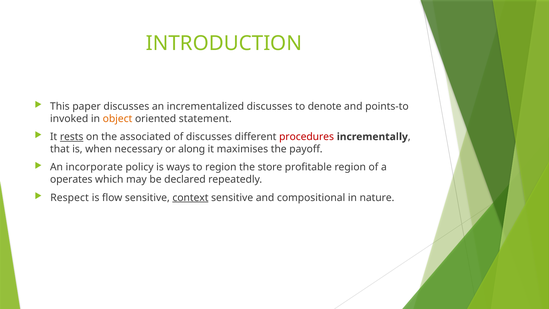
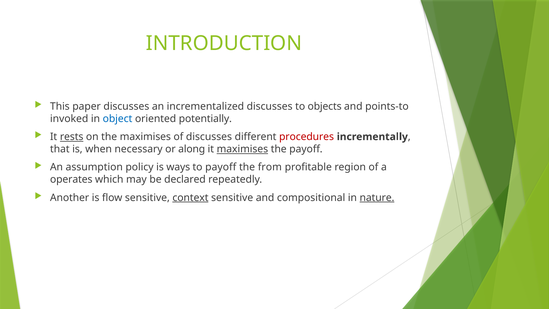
denote: denote -> objects (325, 106)
object colour: orange -> blue (118, 119)
statement: statement -> potentially (205, 119)
the associated: associated -> maximises (145, 137)
maximises underline: none -> present (242, 149)
incorporate: incorporate -> assumption (94, 167)
to region: region -> payoff (221, 167)
store: store -> from (270, 167)
Respect: Respect -> Another (70, 198)
nature underline: none -> present (377, 198)
